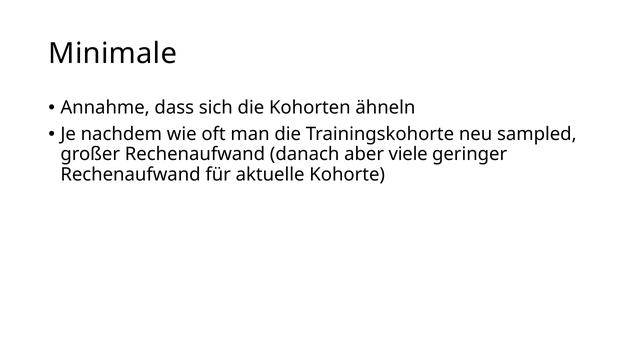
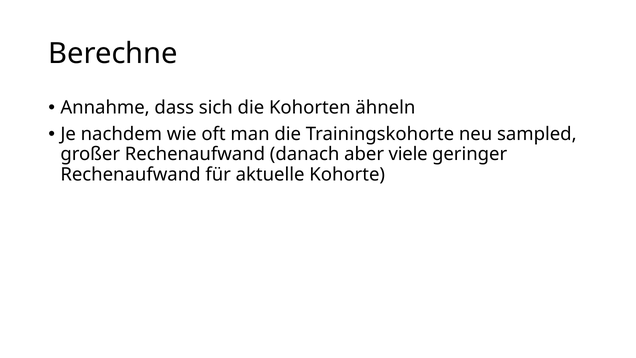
Minimale: Minimale -> Berechne (113, 53)
